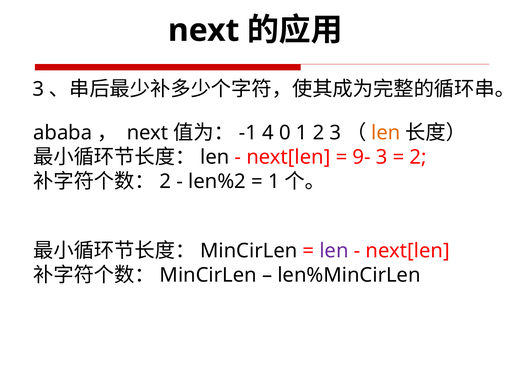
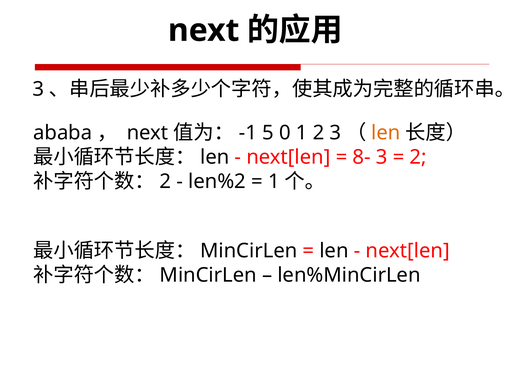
4: 4 -> 5 (268, 133)
9-: 9- -> 8- (362, 157)
len colour: purple -> black (334, 251)
